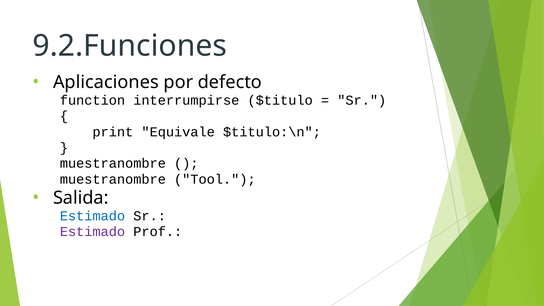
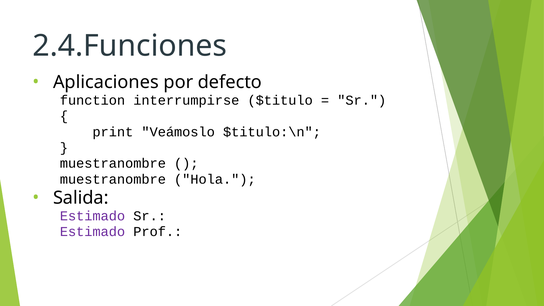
9.2.Funciones: 9.2.Funciones -> 2.4.Funciones (130, 46)
Equivale: Equivale -> Veámoslo (178, 132)
Tool: Tool -> Hola (215, 179)
Estimado colour: blue -> purple (92, 216)
